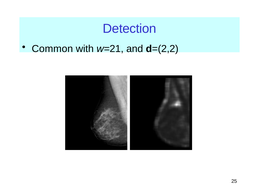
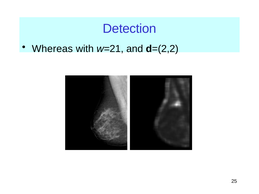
Common: Common -> Whereas (52, 49)
